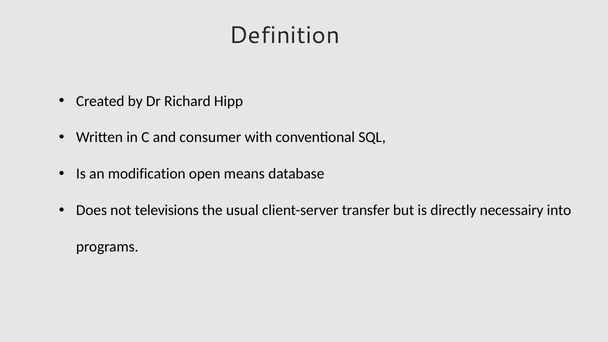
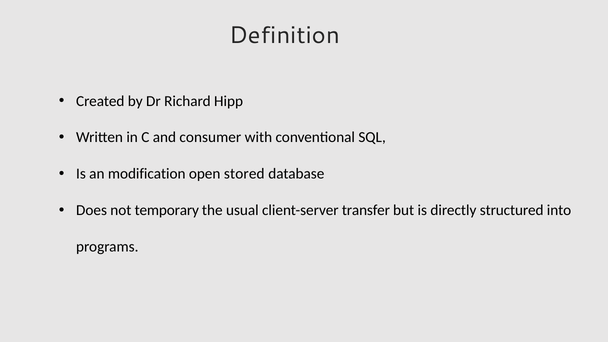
means: means -> stored (244, 174)
televisions: televisions -> temporary (167, 210)
necessairy: necessairy -> structured (512, 210)
